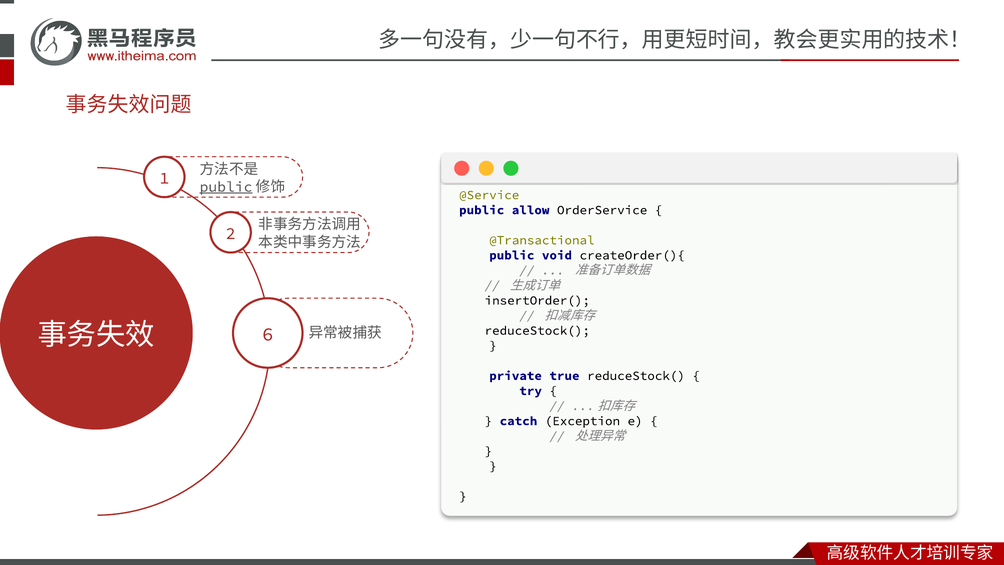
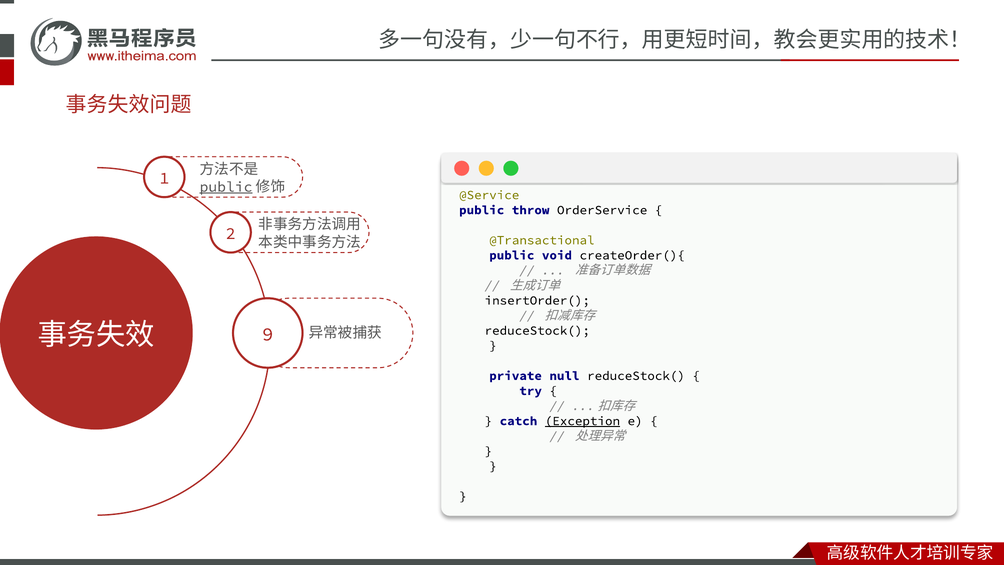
allow: allow -> throw (531, 210)
6: 6 -> 9 (268, 334)
true: true -> null (564, 376)
Exception underline: none -> present (582, 421)
